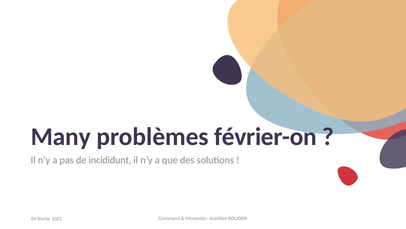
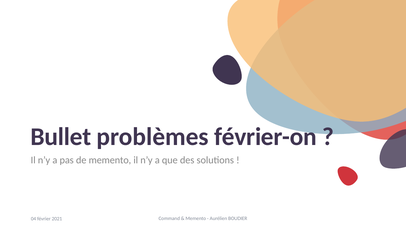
Many: Many -> Bullet (61, 137)
de incididunt: incididunt -> memento (110, 160)
